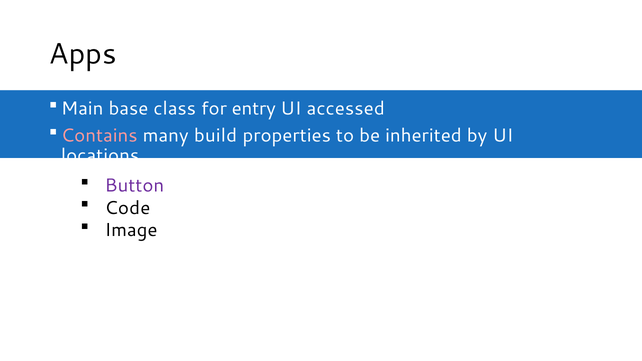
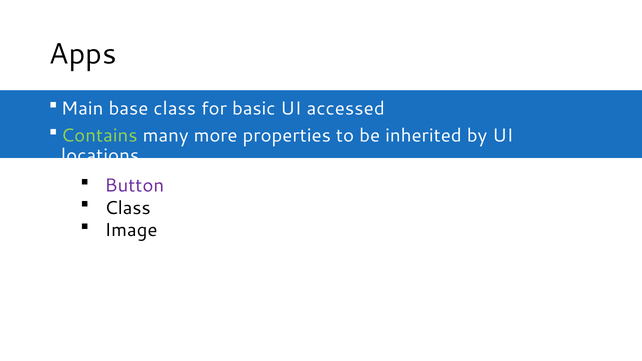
entry: entry -> basic (254, 109)
Contains colour: pink -> light green (99, 135)
build: build -> more (216, 135)
Code: Code -> Class (128, 208)
